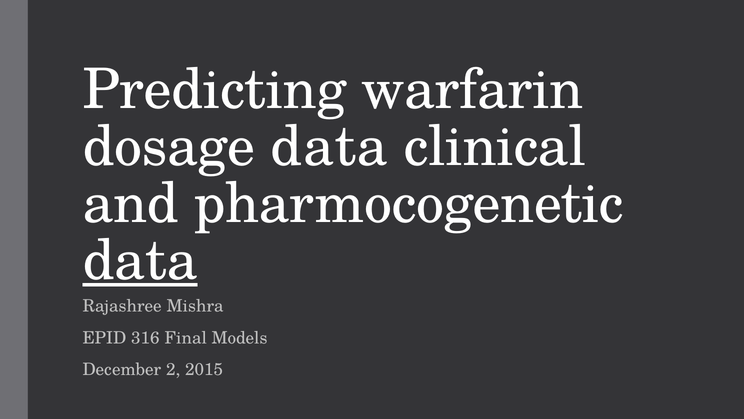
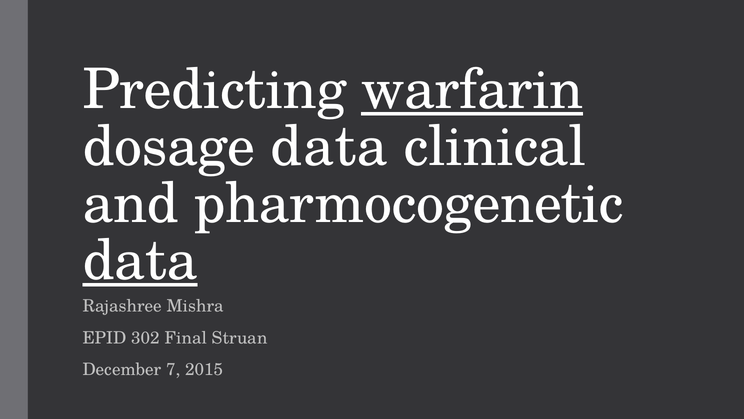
warfarin underline: none -> present (472, 90)
316: 316 -> 302 (146, 337)
Models: Models -> Struan (240, 337)
2: 2 -> 7 (173, 369)
